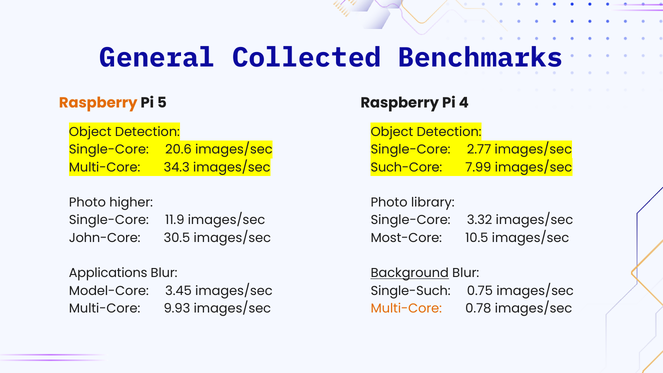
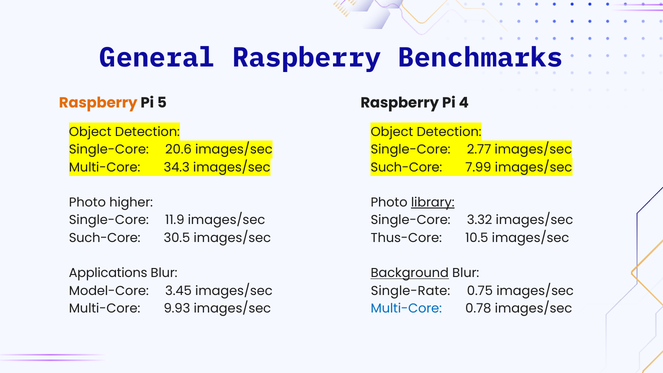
General Collected: Collected -> Raspberry (307, 57)
library underline: none -> present (433, 203)
John-Core: John-Core -> Such-Core (105, 238)
Most-Core: Most-Core -> Thus-Core (406, 238)
Single-Such: Single-Such -> Single-Rate (410, 291)
Multi-Core colour: orange -> blue (406, 308)
